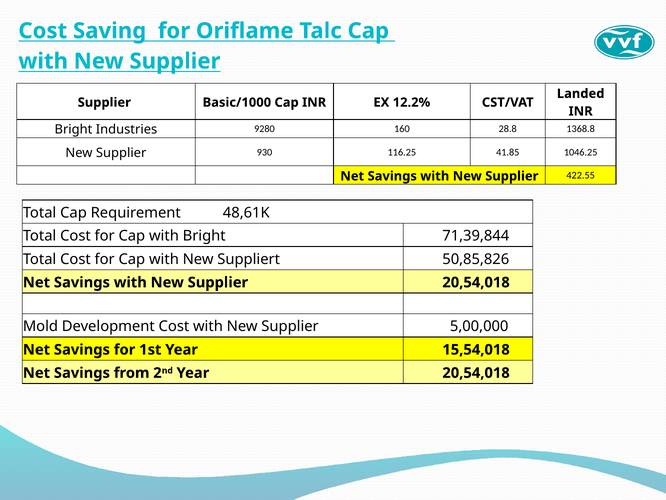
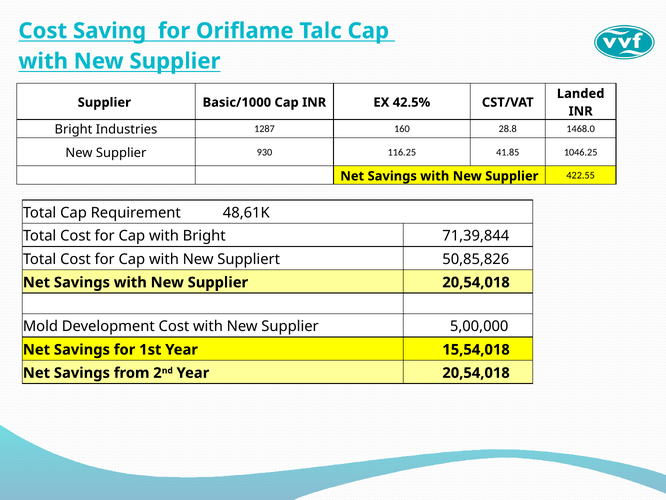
12.2%: 12.2% -> 42.5% (411, 102)
9280: 9280 -> 1287 (264, 129)
1368.8: 1368.8 -> 1468.0 (581, 129)
